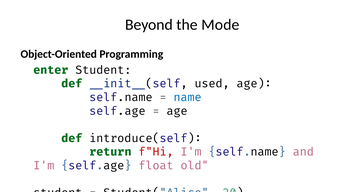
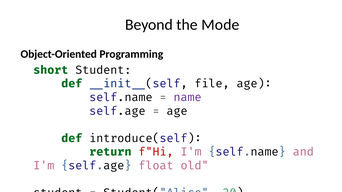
enter: enter -> short (51, 70)
__init__(self used: used -> file (212, 84)
name colour: blue -> purple (188, 98)
